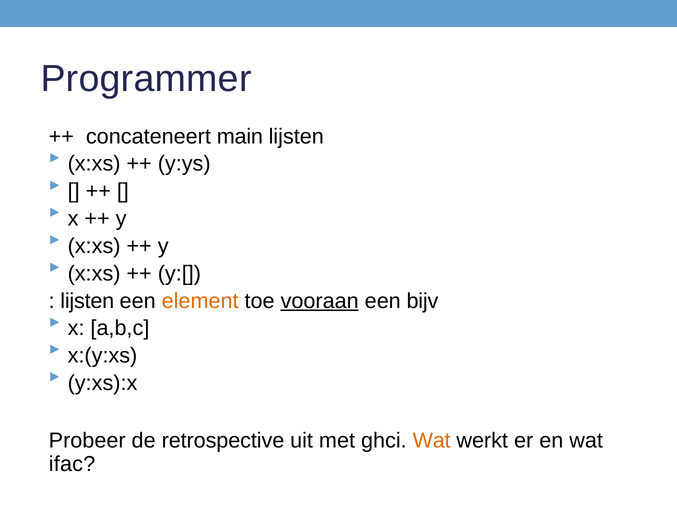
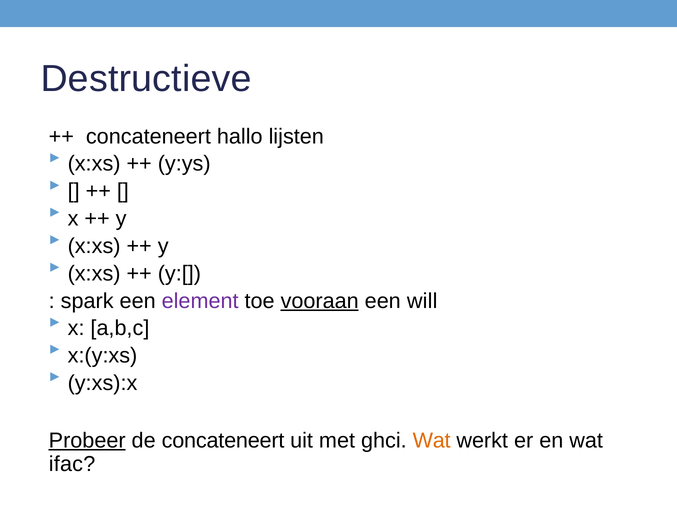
Programmer: Programmer -> Destructieve (146, 79)
main: main -> hallo (240, 136)
lijsten: lijsten -> spark (87, 301)
element colour: orange -> purple (200, 301)
bijv: bijv -> will (422, 301)
Probeer underline: none -> present (87, 440)
de retrospective: retrospective -> concateneert (223, 440)
